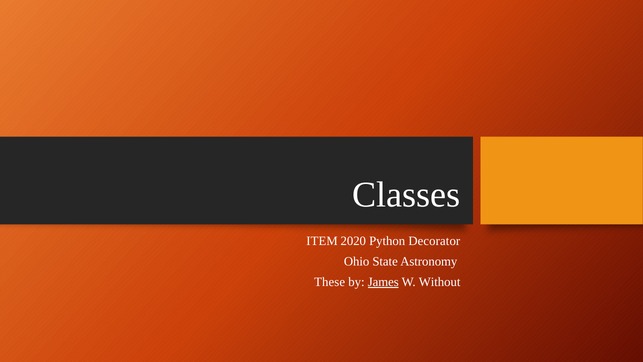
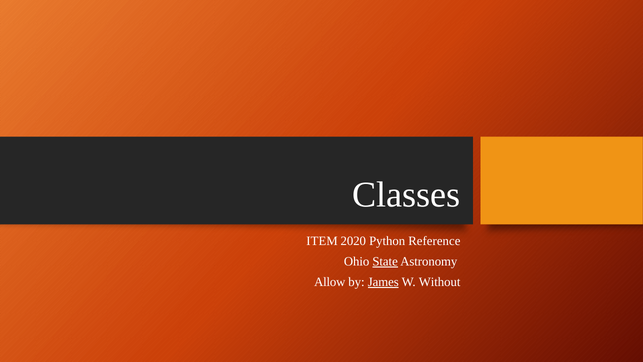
Decorator: Decorator -> Reference (434, 241)
State underline: none -> present (385, 261)
These: These -> Allow (330, 282)
